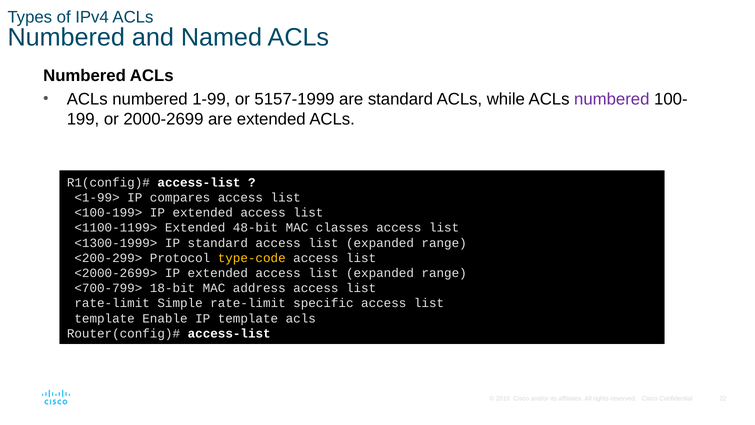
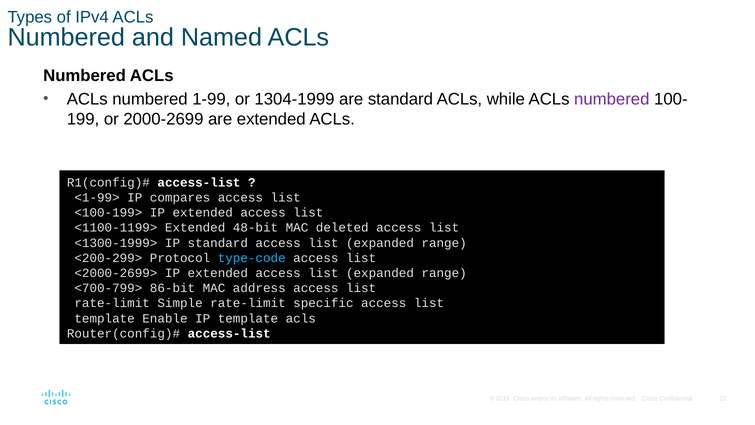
5157-1999: 5157-1999 -> 1304-1999 (294, 99)
classes: classes -> deleted (342, 228)
type-code colour: yellow -> light blue (252, 258)
18-bit: 18-bit -> 86-bit (173, 288)
